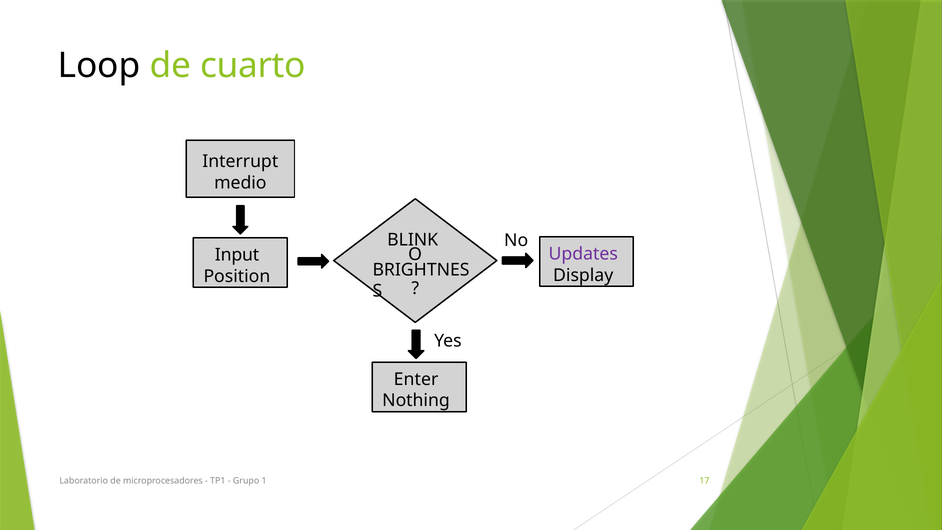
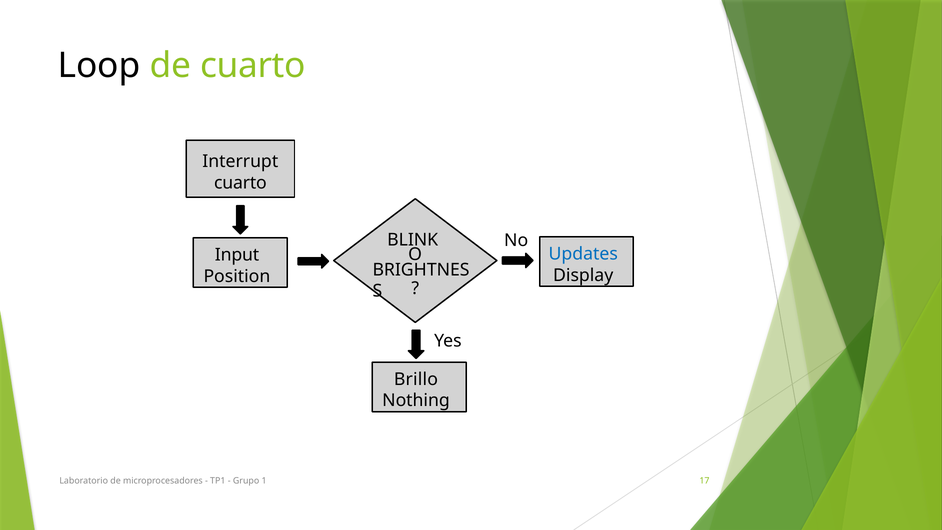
medio: medio -> cuarto (240, 183)
Updates colour: purple -> blue (583, 254)
Enter: Enter -> Brillo (416, 379)
